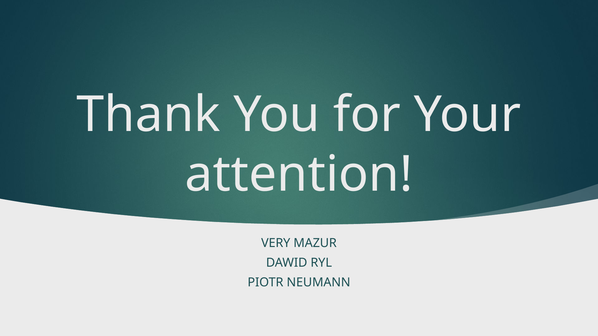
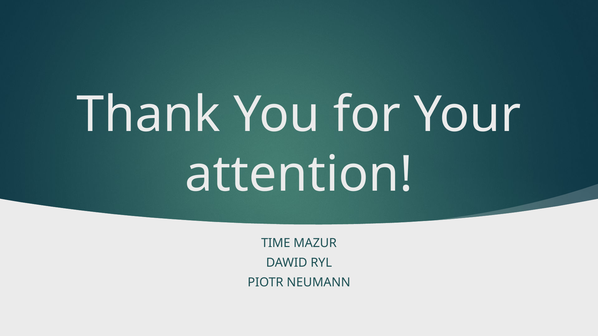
VERY: VERY -> TIME (276, 243)
